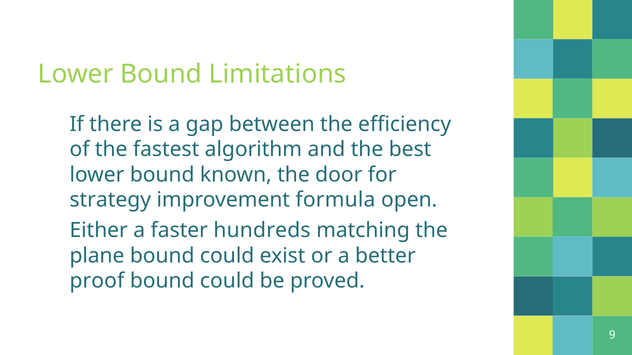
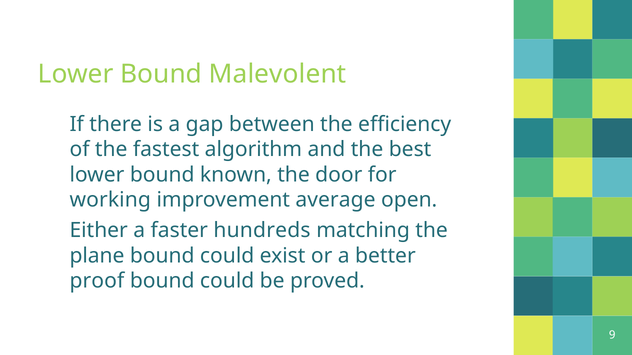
Limitations: Limitations -> Malevolent (278, 74)
strategy: strategy -> working (110, 200)
formula: formula -> average (335, 200)
